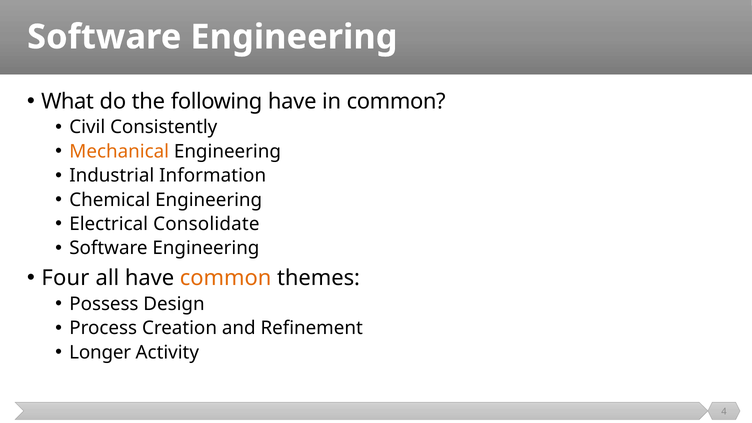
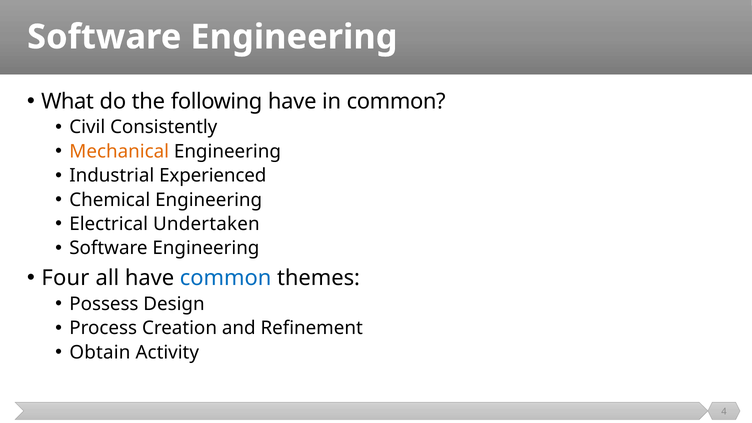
Information: Information -> Experienced (213, 176)
Consolidate: Consolidate -> Undertaken (206, 224)
common colour: orange -> blue (226, 278)
Longer: Longer -> Obtain (100, 352)
